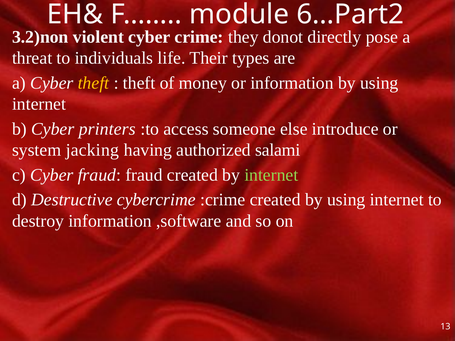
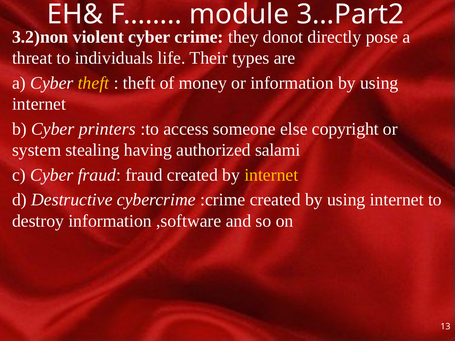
6…Part2: 6…Part2 -> 3…Part2 (350, 14)
introduce: introduce -> copyright (345, 129)
jacking: jacking -> stealing (93, 150)
internet colour: light green -> yellow (271, 175)
